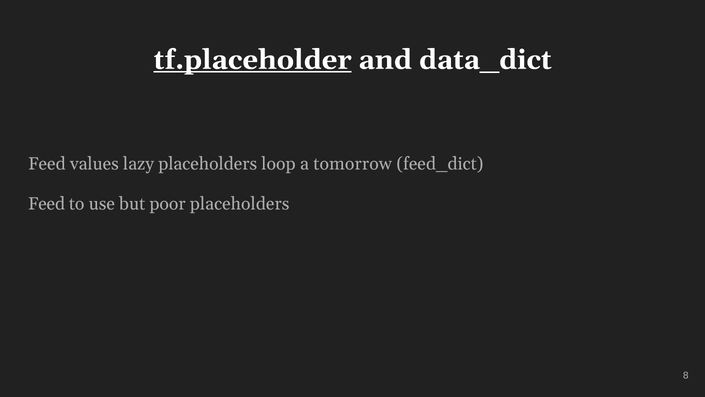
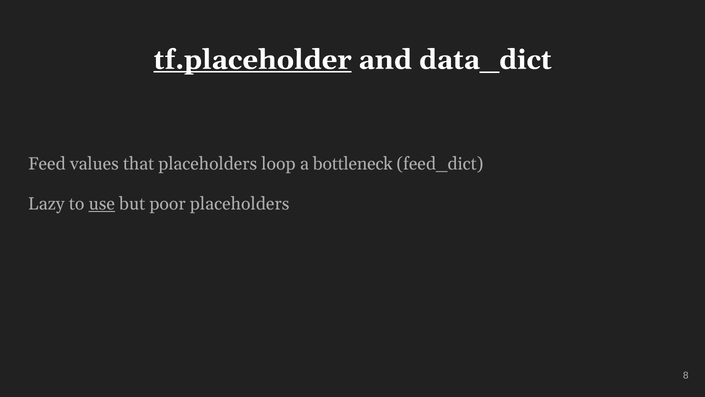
lazy: lazy -> that (139, 164)
tomorrow: tomorrow -> bottleneck (353, 164)
Feed: Feed -> Lazy (46, 204)
use underline: none -> present (102, 204)
